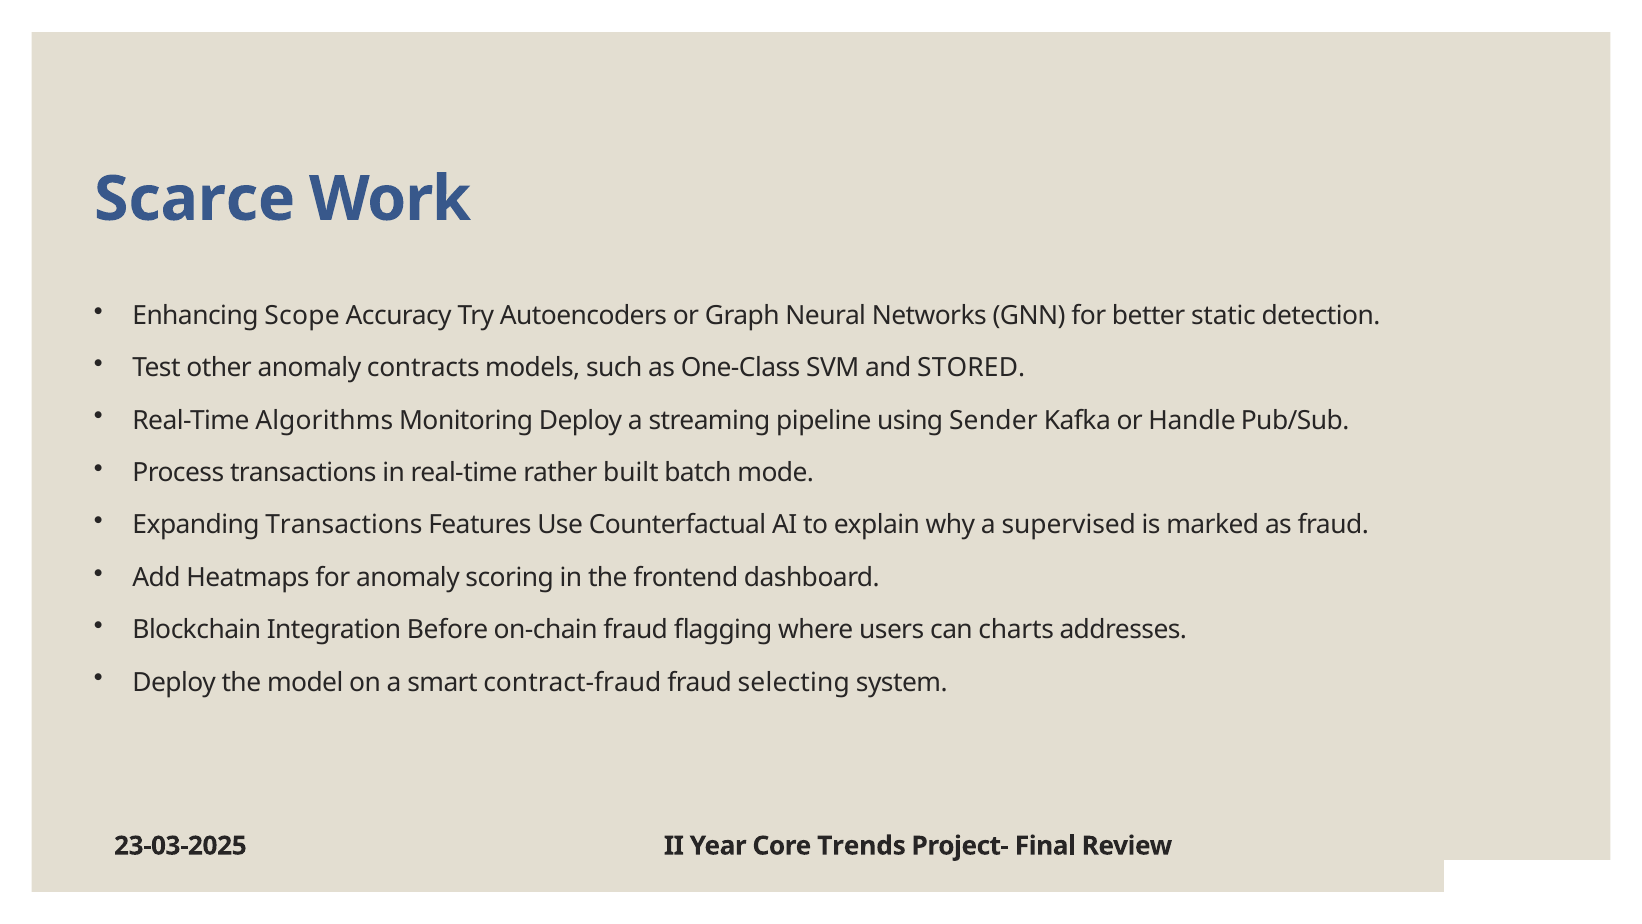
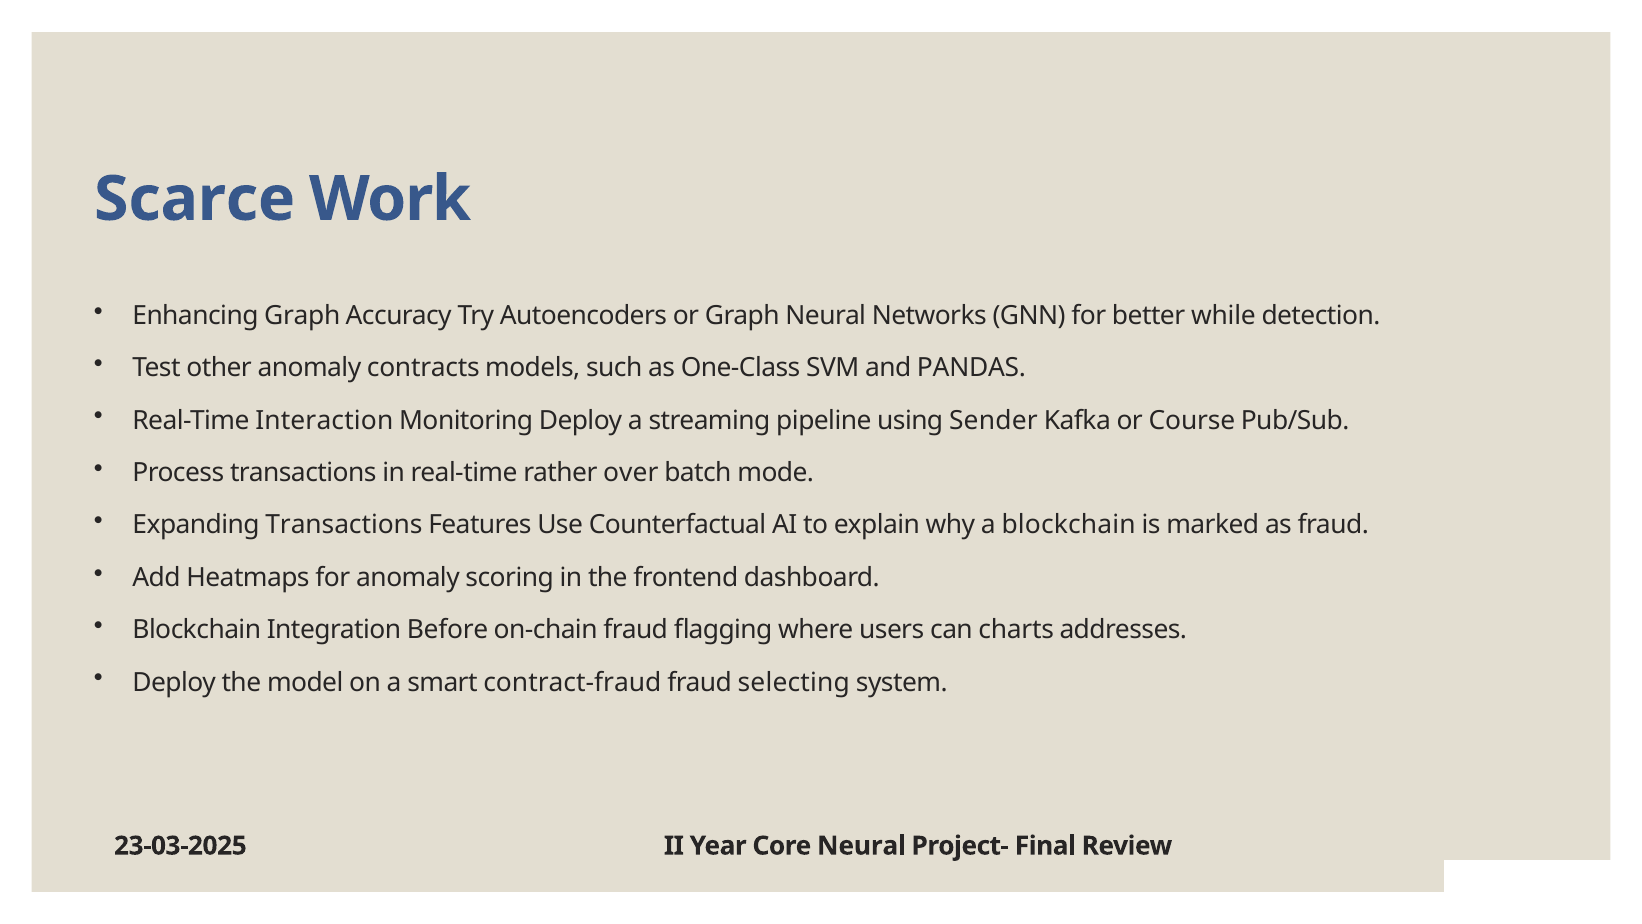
Enhancing Scope: Scope -> Graph (302, 315)
static: static -> while (1223, 315)
STORED: STORED -> PANDAS (971, 368)
Algorithms: Algorithms -> Interaction (324, 420)
Handle: Handle -> Course (1192, 420)
built: built -> over (631, 473)
a supervised: supervised -> blockchain (1069, 525)
Core Trends: Trends -> Neural (861, 846)
